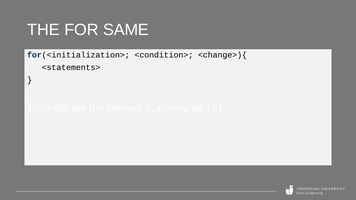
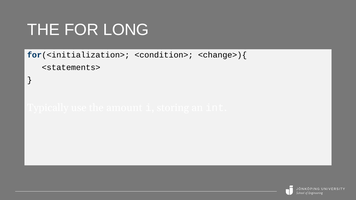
SAME: SAME -> LONG (126, 30)
